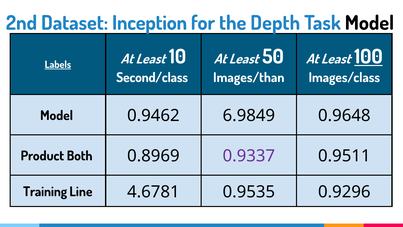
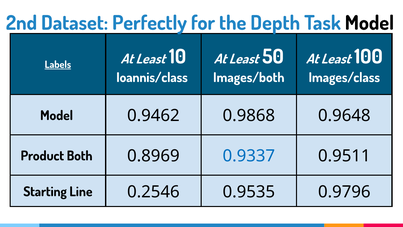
Inception: Inception -> Perfectly (150, 23)
100 underline: present -> none (369, 57)
Second/class: Second/class -> Ioannis/class (152, 77)
Images/than: Images/than -> Images/both (249, 77)
6.9849: 6.9849 -> 0.9868 (249, 116)
0.9337 colour: purple -> blue (249, 156)
Training: Training -> Starting (45, 192)
4.6781: 4.6781 -> 0.2546 (153, 192)
0.9296: 0.9296 -> 0.9796 (344, 192)
